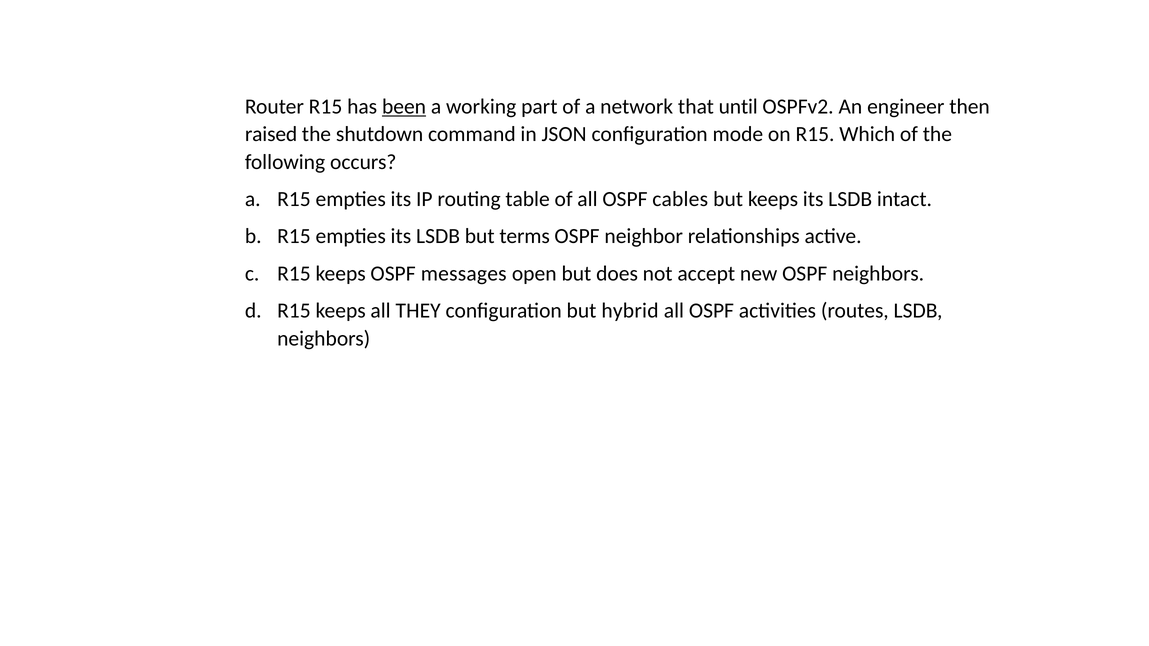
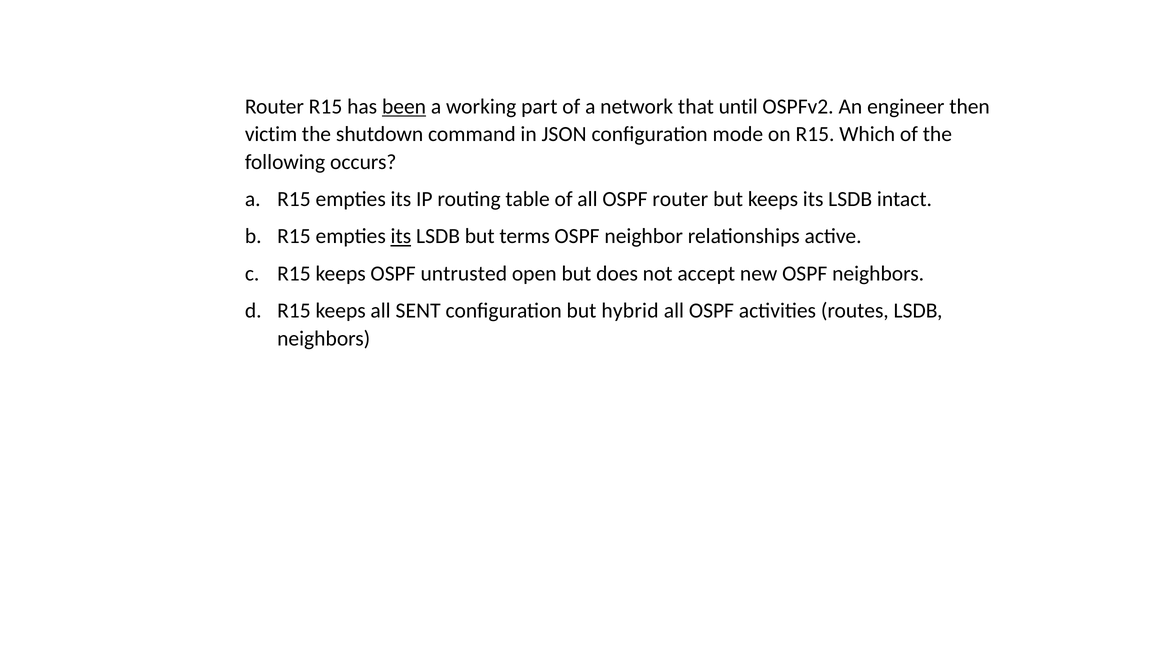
raised: raised -> victim (271, 134)
OSPF cables: cables -> router (680, 199)
its underline: none -> present (401, 236)
messages: messages -> untrusted (464, 274)
THEY: THEY -> SENT (418, 311)
